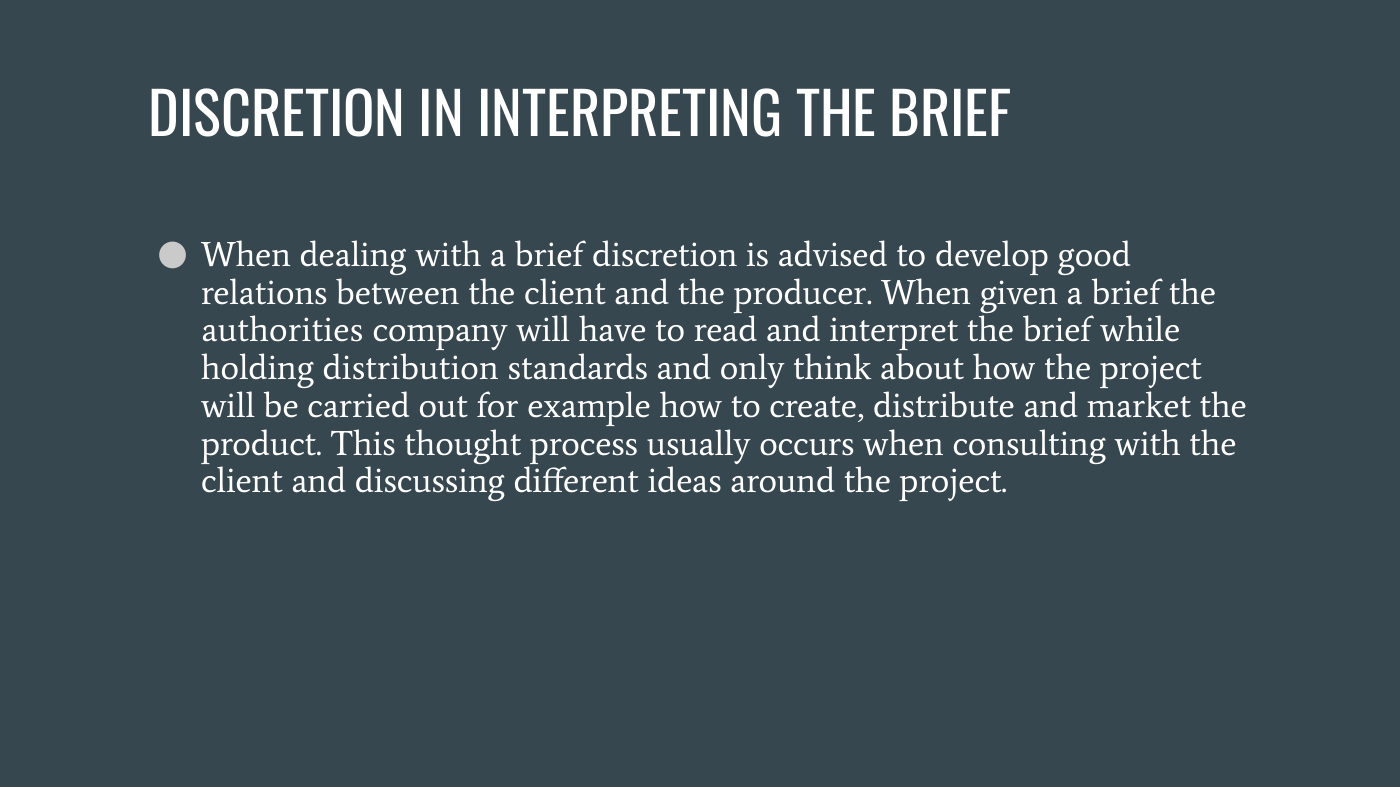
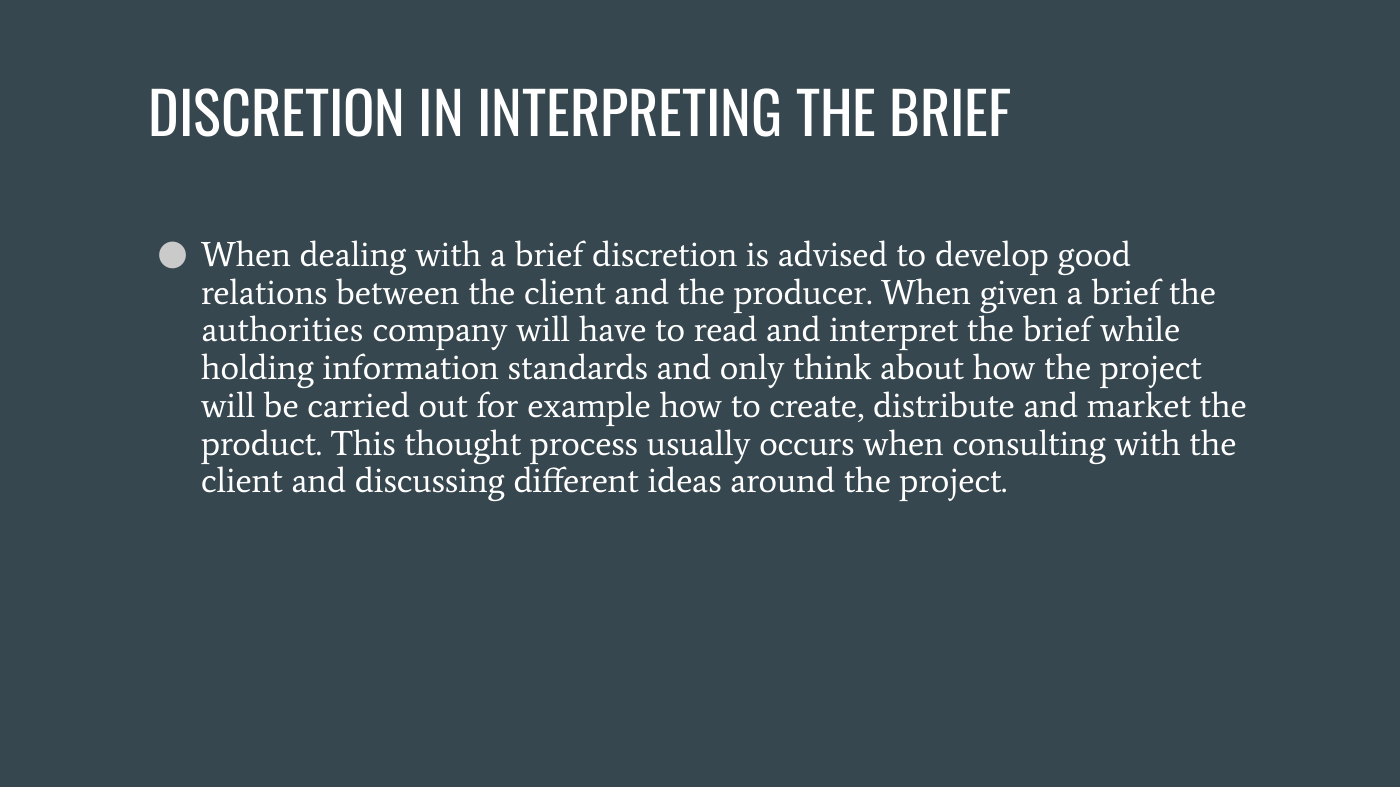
distribution: distribution -> information (411, 368)
